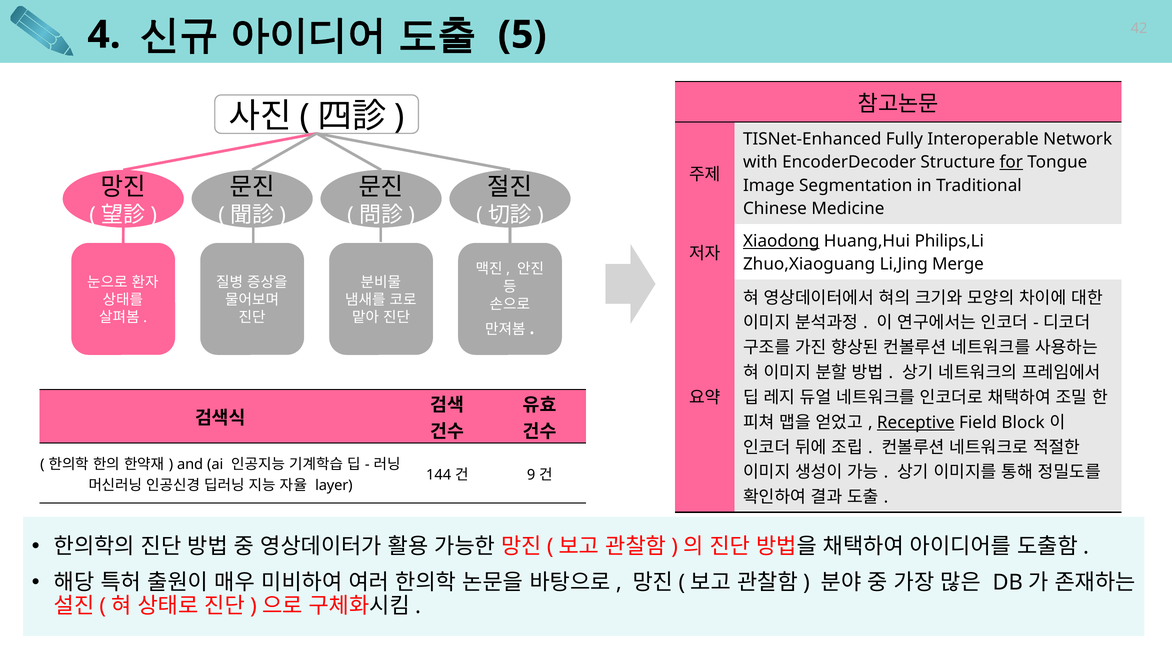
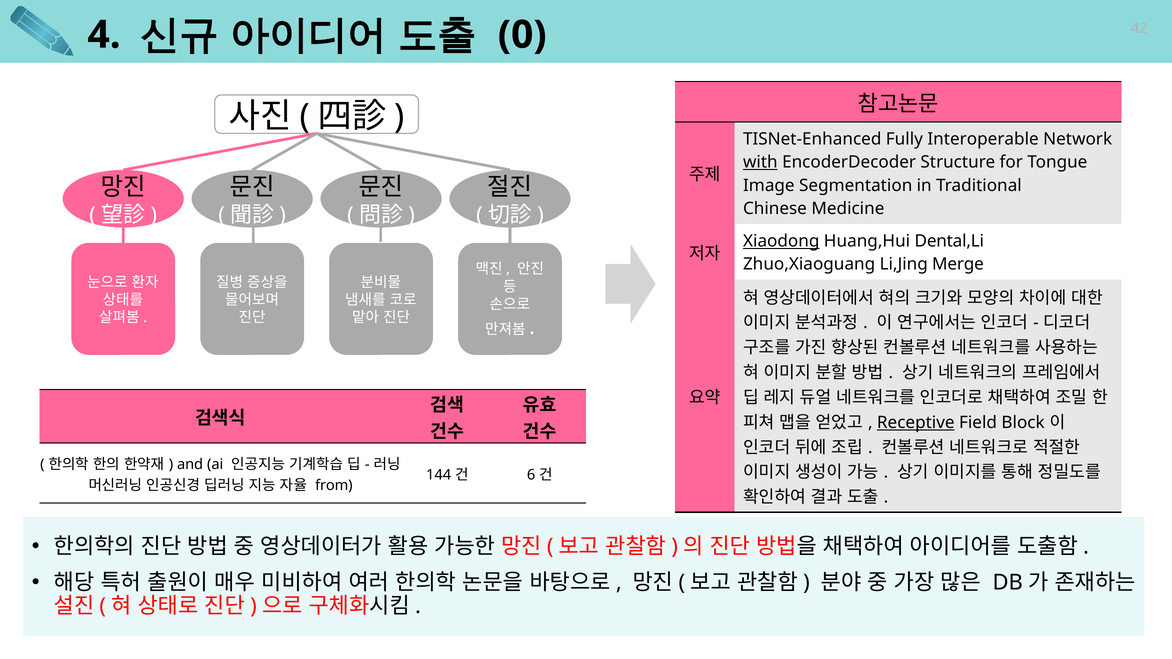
5: 5 -> 0 (522, 35)
with underline: none -> present (760, 162)
for underline: present -> none (1011, 162)
Philips,Li: Philips,Li -> Dental,Li (949, 241)
9: 9 -> 6 (531, 475)
layer: layer -> from (334, 486)
